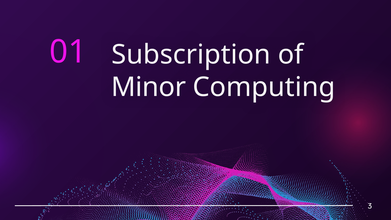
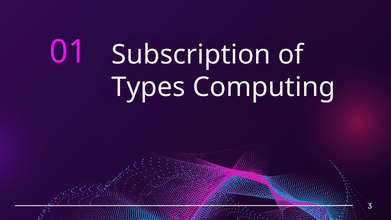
Minor: Minor -> Types (148, 87)
